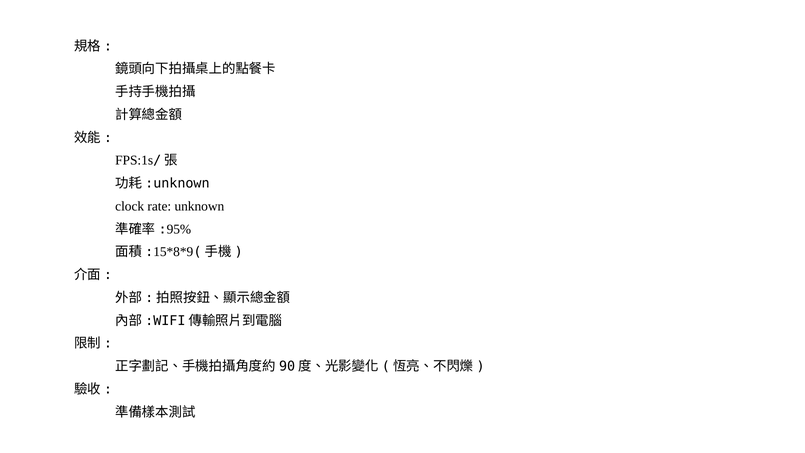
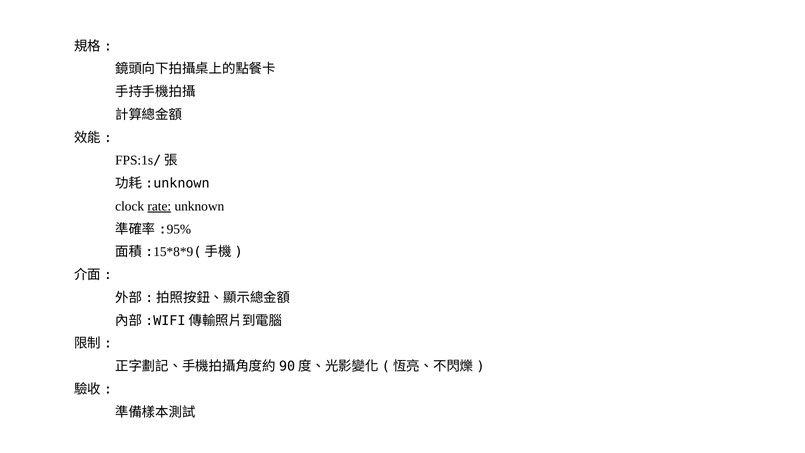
rate underline: none -> present (159, 206)
